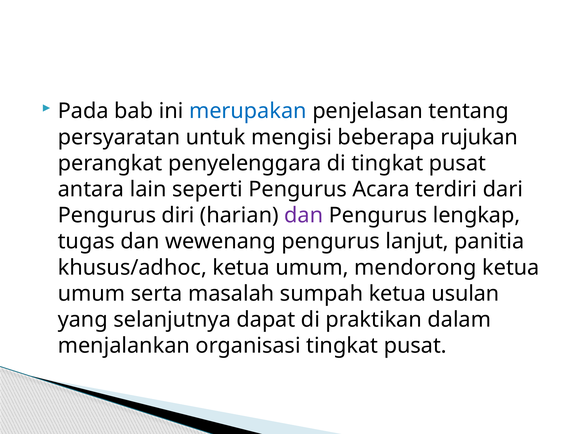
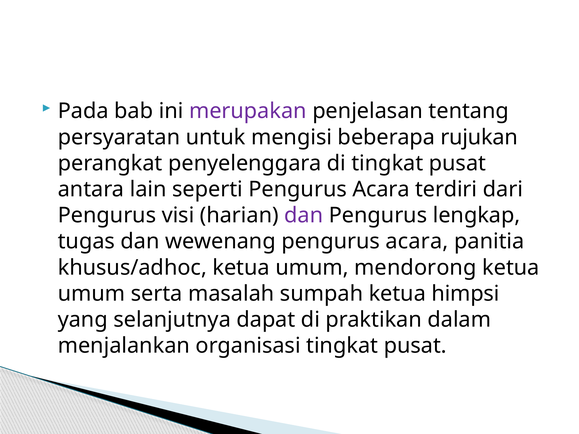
merupakan colour: blue -> purple (248, 111)
diri: diri -> visi (178, 216)
wewenang pengurus lanjut: lanjut -> acara (417, 242)
usulan: usulan -> himpsi (465, 294)
